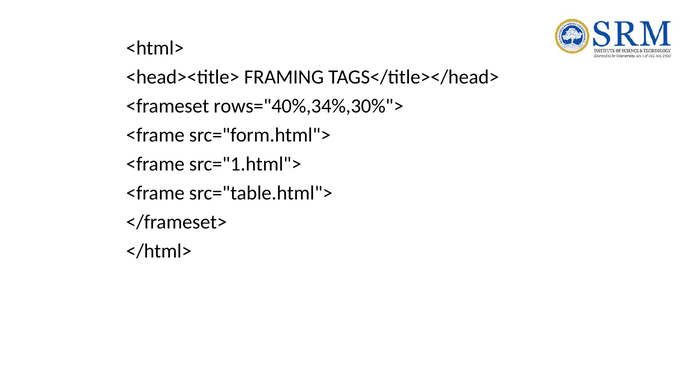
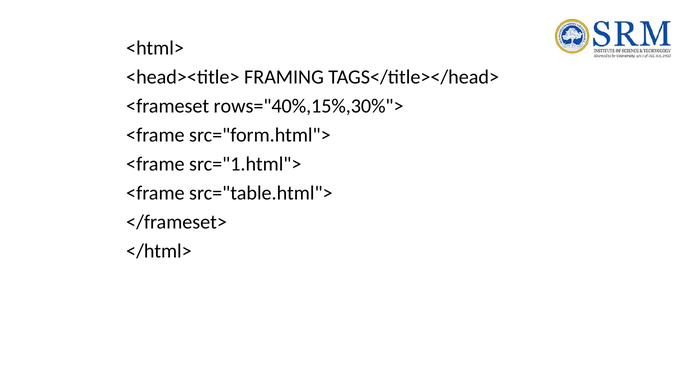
rows="40%,34%,30%">: rows="40%,34%,30%"> -> rows="40%,15%,30%"> (309, 106)
